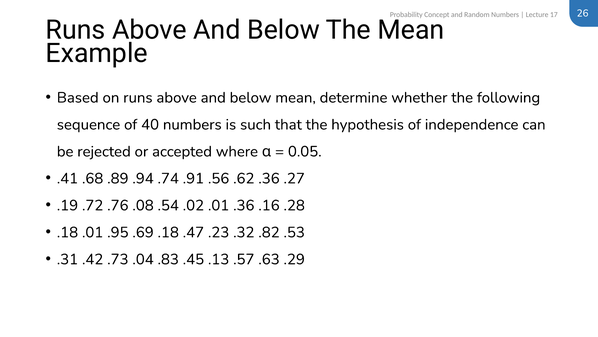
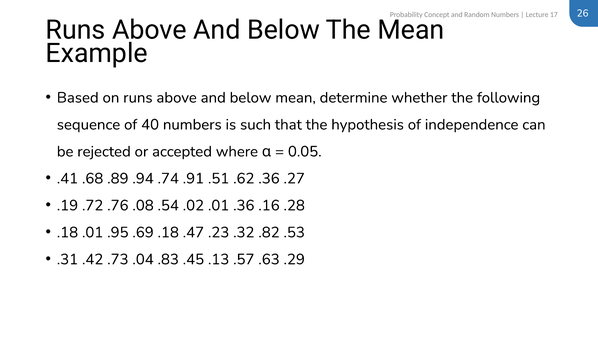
.56: .56 -> .51 (219, 178)
